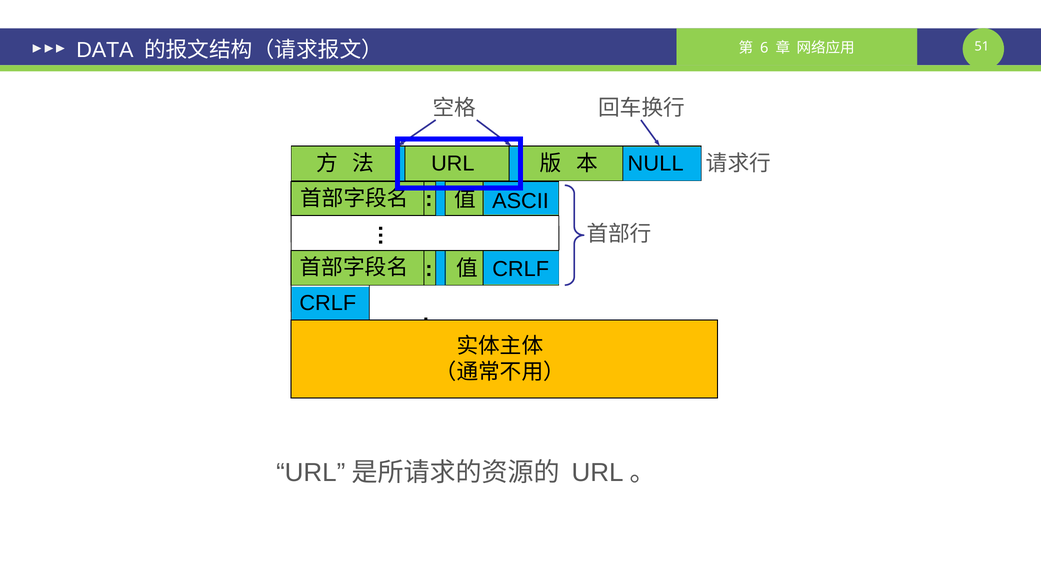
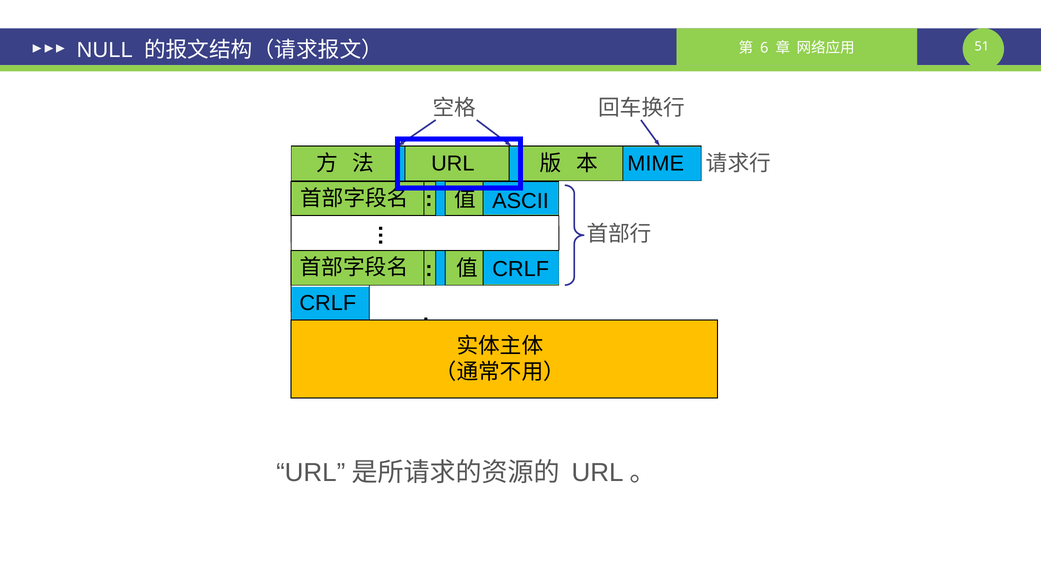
DATA: DATA -> NULL (105, 50)
NULL: NULL -> MIME (656, 164)
